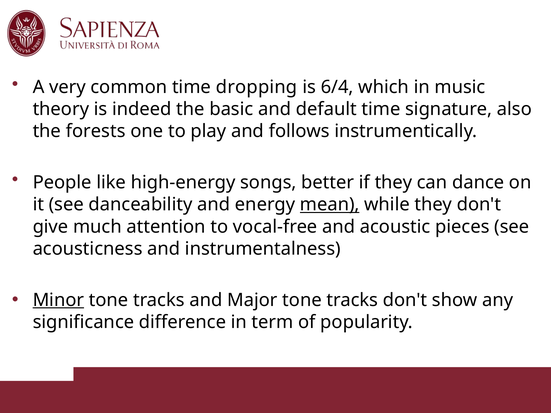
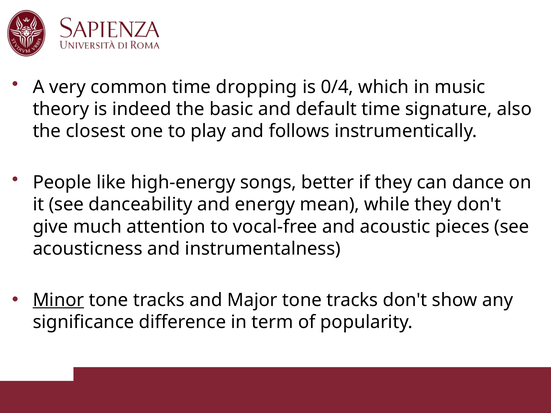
6/4: 6/4 -> 0/4 (337, 87)
forests: forests -> closest (96, 131)
mean underline: present -> none (330, 205)
